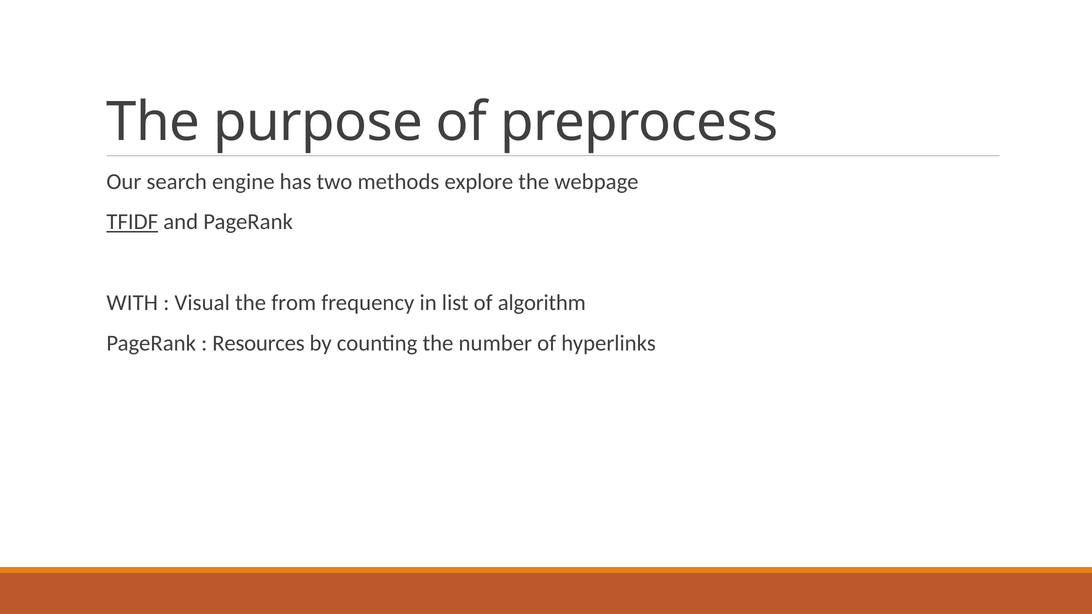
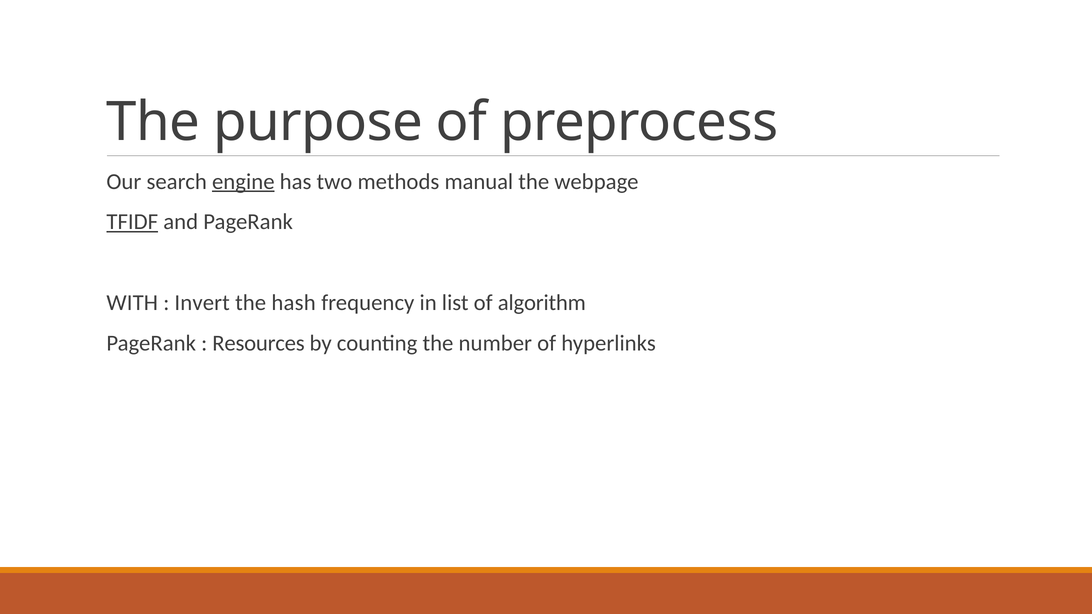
engine underline: none -> present (243, 182)
explore: explore -> manual (479, 182)
Visual: Visual -> Invert (202, 303)
from: from -> hash (294, 303)
